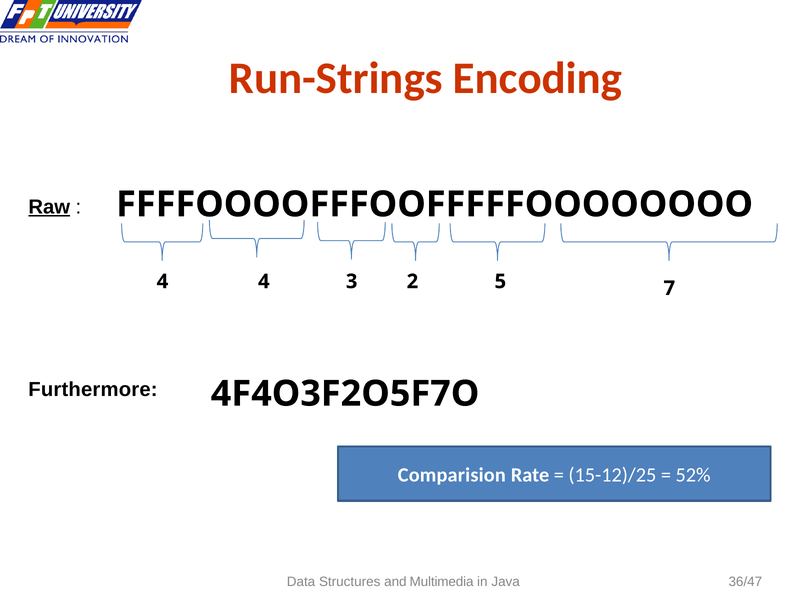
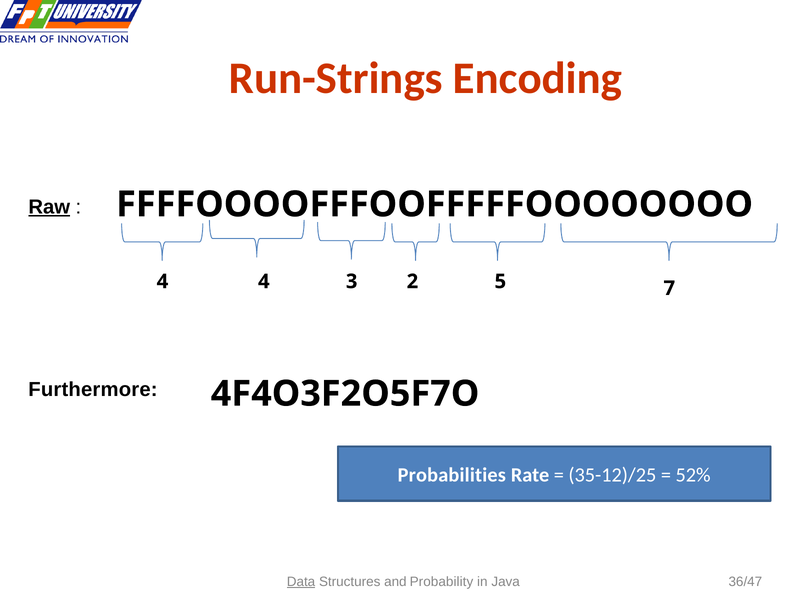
Comparision: Comparision -> Probabilities (452, 474)
15-12)/25: 15-12)/25 -> 35-12)/25 (612, 474)
Data underline: none -> present (301, 581)
Multimedia: Multimedia -> Probability (441, 581)
